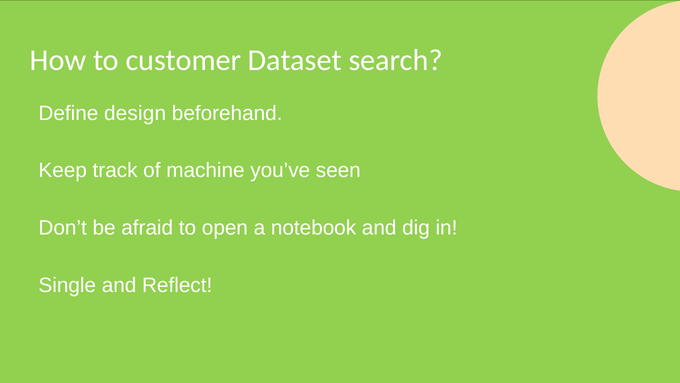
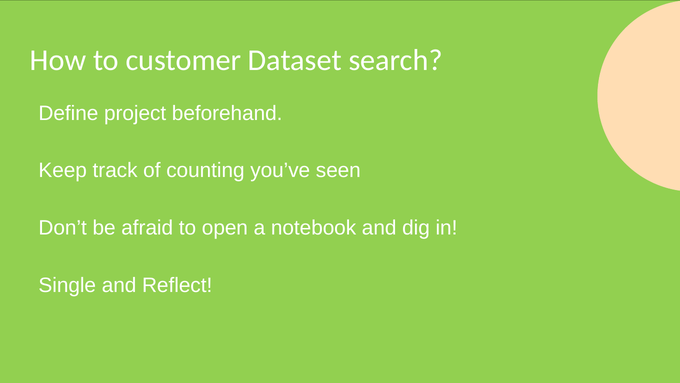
design: design -> project (135, 113)
machine: machine -> counting (205, 170)
